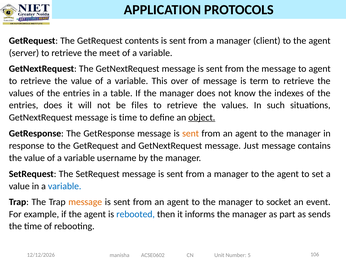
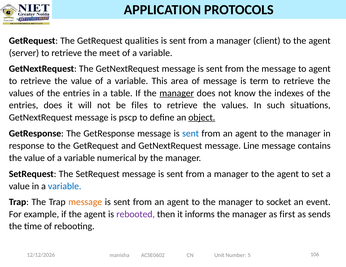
contents: contents -> qualities (142, 41)
over: over -> area (179, 81)
manager underline: none -> present (177, 93)
is time: time -> pscp (128, 118)
sent colour: orange -> blue (191, 134)
Just: Just -> Line (251, 146)
username: username -> numerical (117, 158)
rebooted colour: blue -> purple (136, 214)
part: part -> first (287, 214)
